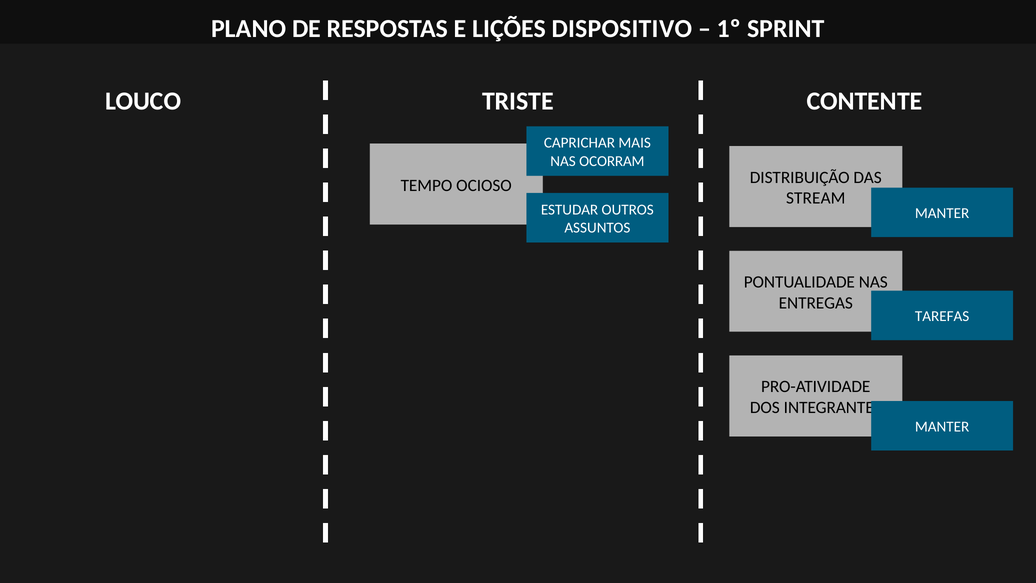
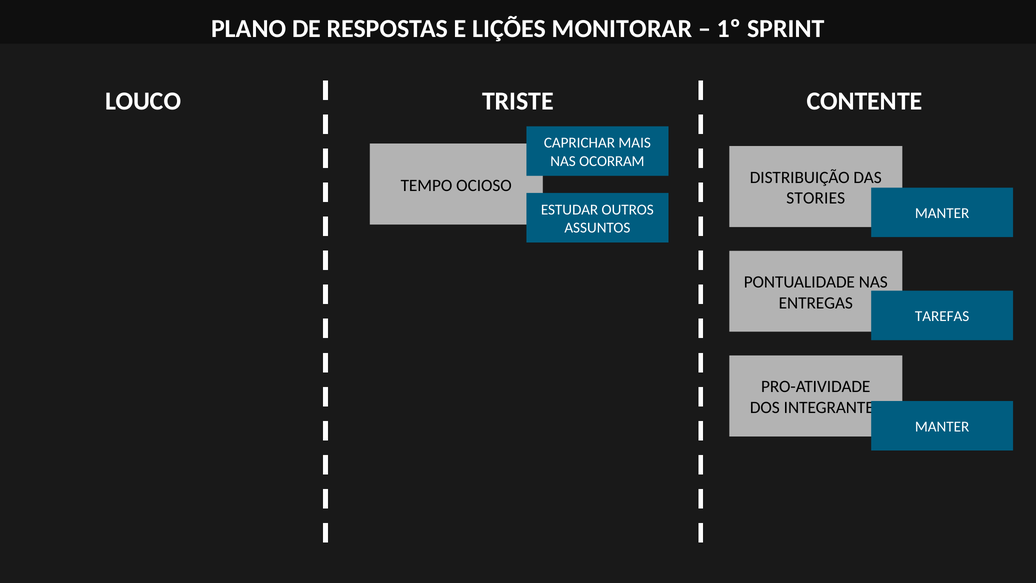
DISPOSITIVO: DISPOSITIVO -> MONITORAR (622, 29)
STREAM: STREAM -> STORIES (816, 198)
